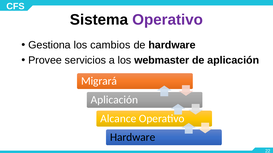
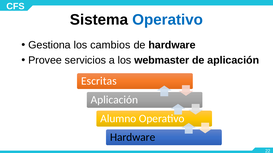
Operativo colour: purple -> blue (168, 20)
Migrará: Migrará -> Escritas (99, 81)
Alcance: Alcance -> Alumno (118, 119)
